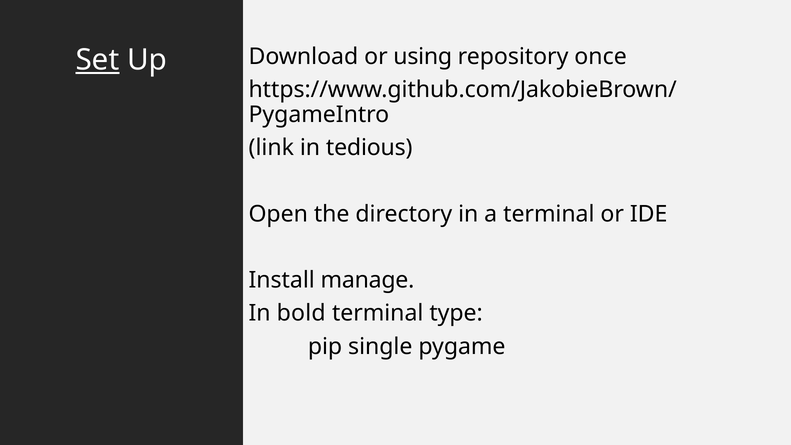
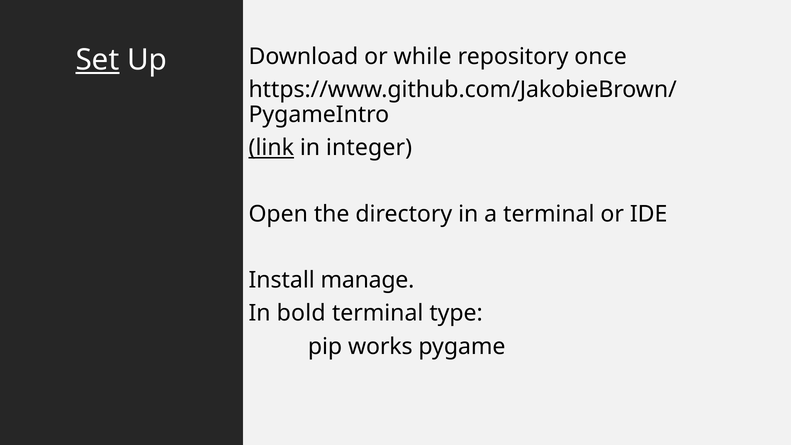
using: using -> while (423, 57)
link underline: none -> present (271, 148)
tedious: tedious -> integer (369, 148)
single: single -> works (380, 346)
